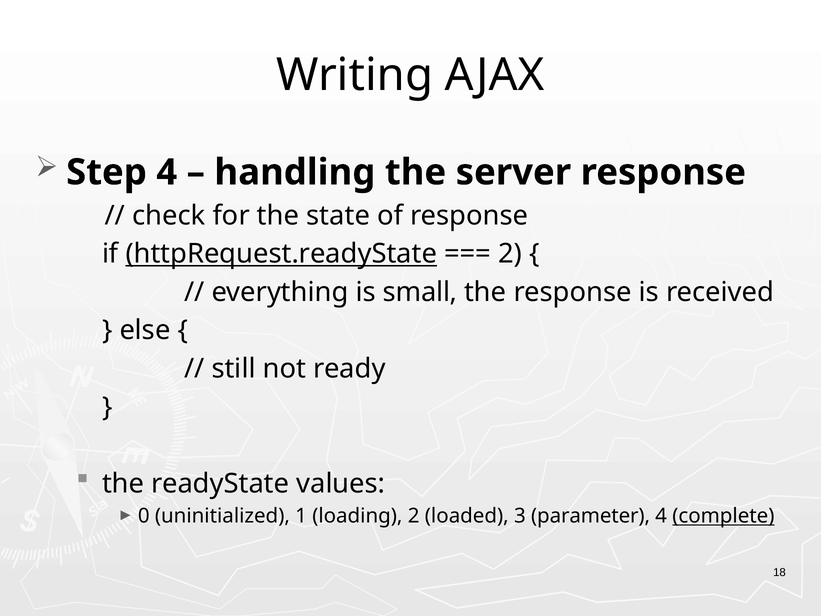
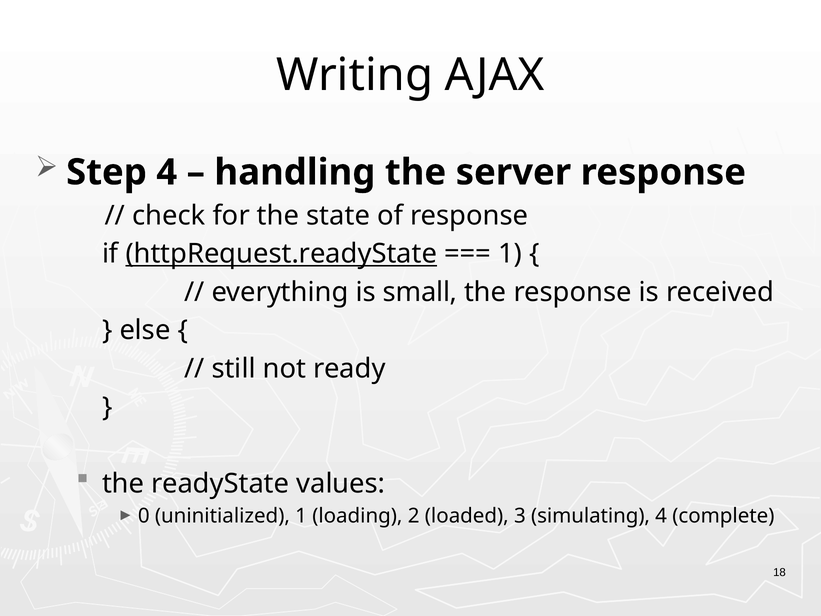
2: 2 -> 1 (510, 254)
parameter: parameter -> simulating (591, 516)
complete underline: present -> none (723, 516)
